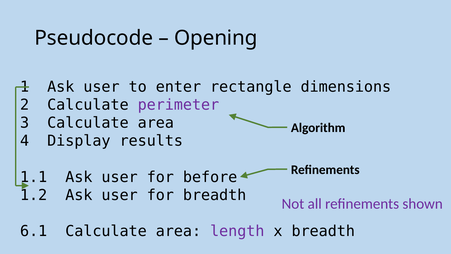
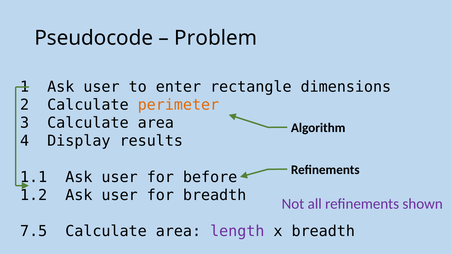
Opening: Opening -> Problem (216, 38)
perimeter colour: purple -> orange (178, 105)
6.1: 6.1 -> 7.5 (34, 231)
